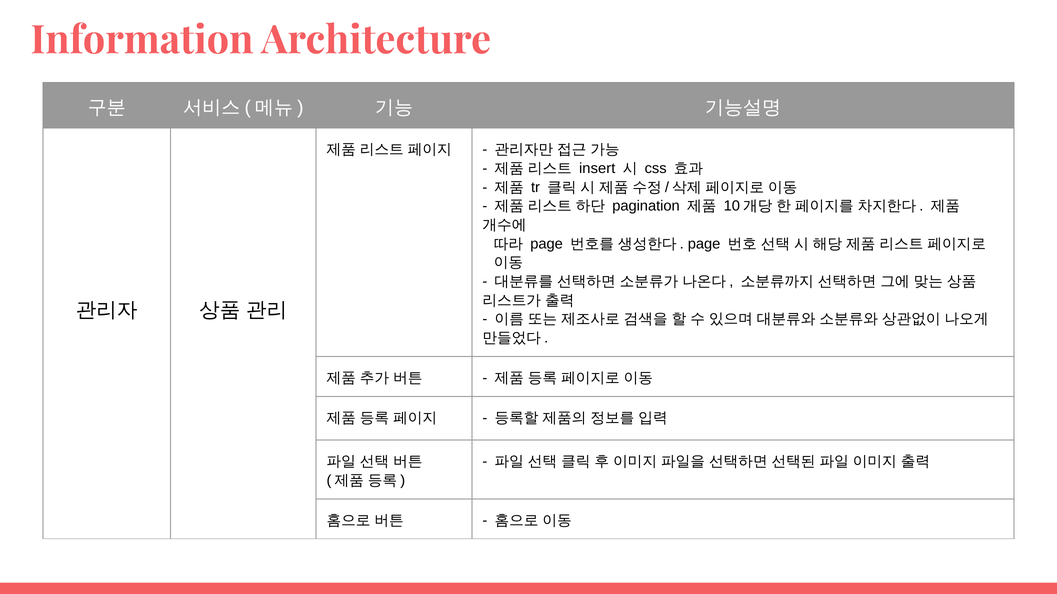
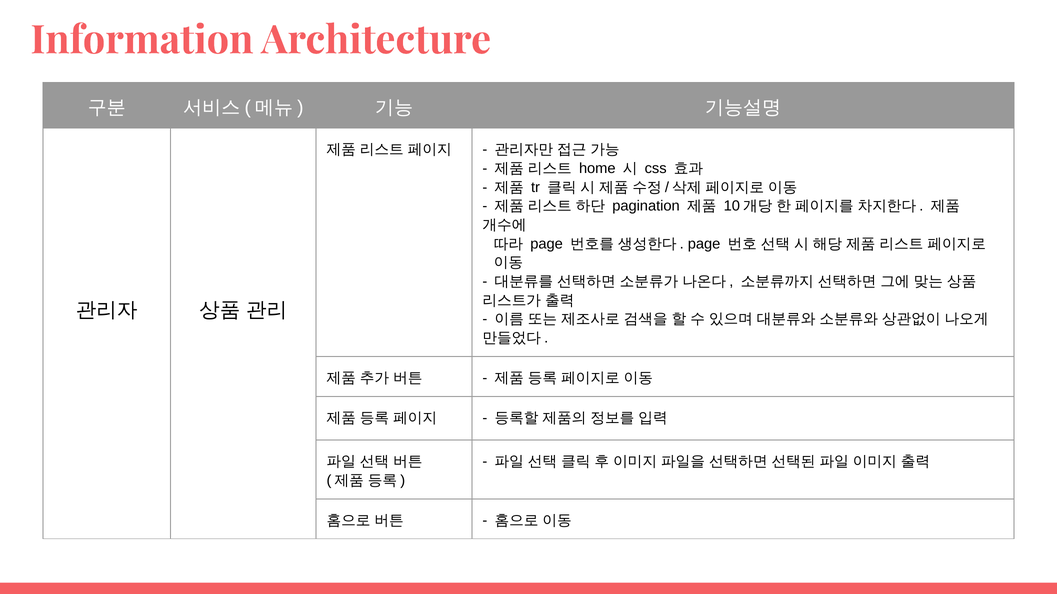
insert: insert -> home (597, 169)
